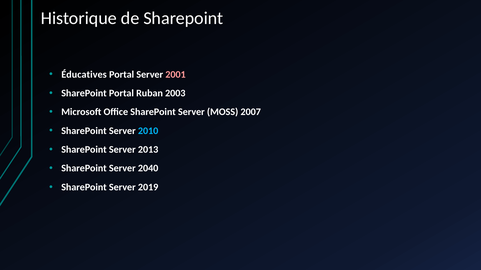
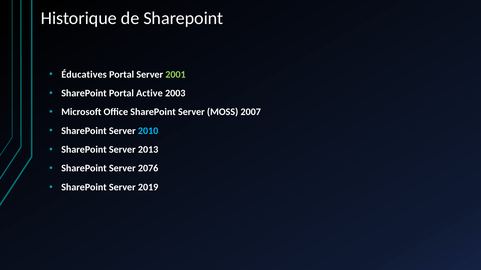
2001 colour: pink -> light green (176, 75)
Ruban: Ruban -> Active (149, 93)
2040: 2040 -> 2076 (148, 169)
